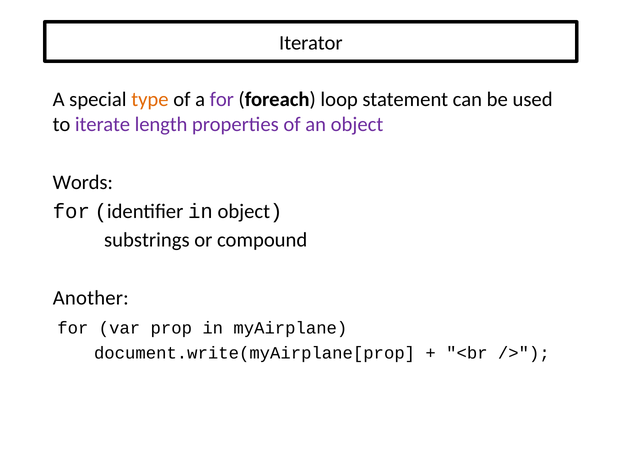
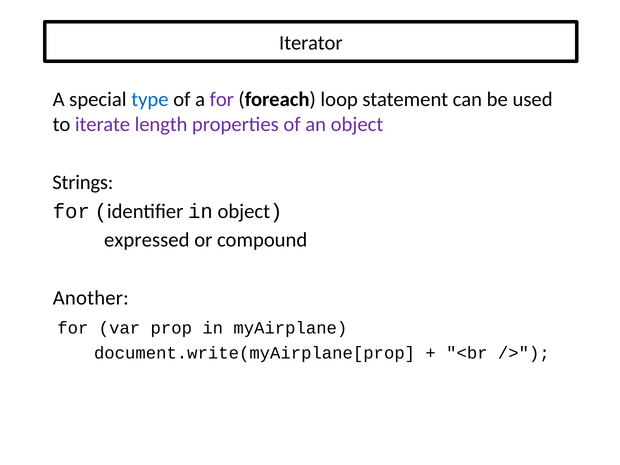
type colour: orange -> blue (150, 100)
Words: Words -> Strings (83, 182)
substrings: substrings -> expressed (147, 240)
